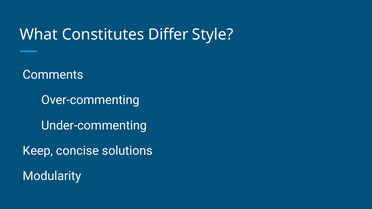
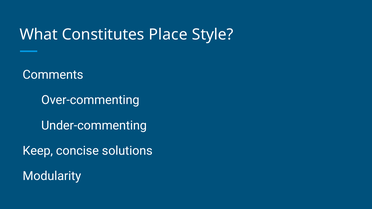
Differ: Differ -> Place (168, 35)
